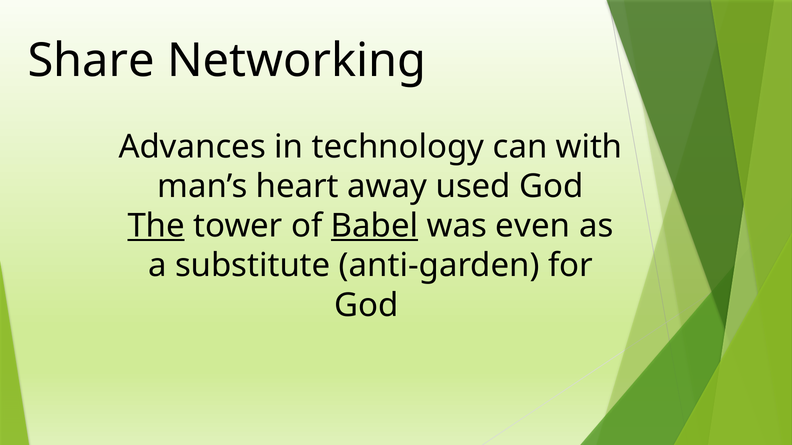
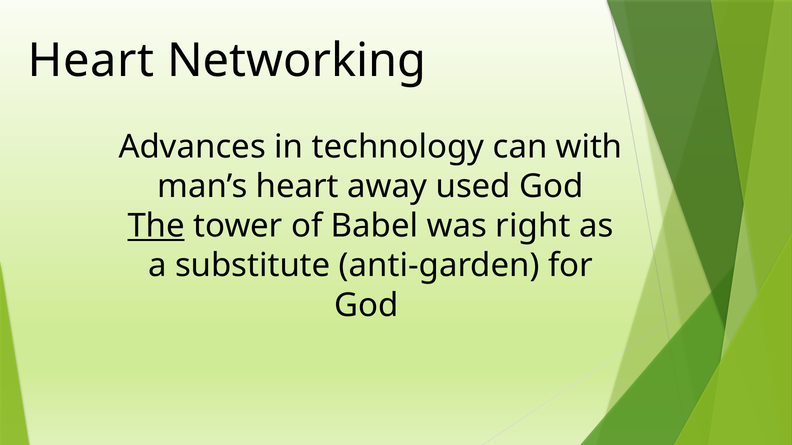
Share: Share -> Heart (91, 61)
Babel underline: present -> none (375, 226)
even: even -> right (533, 226)
